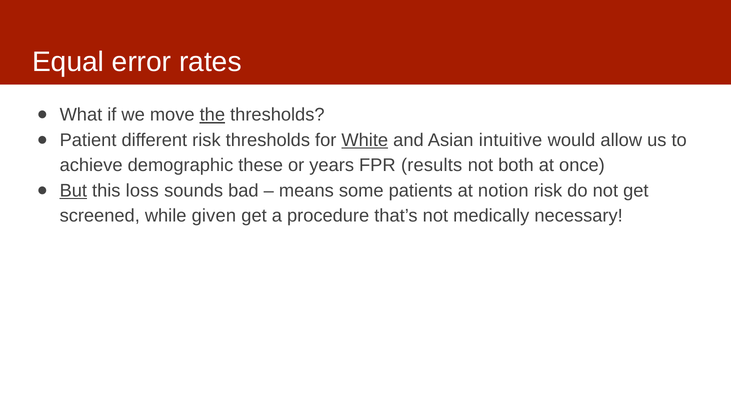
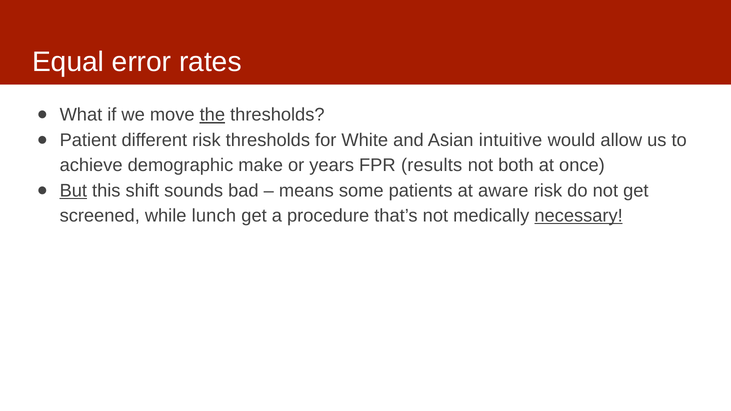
White underline: present -> none (365, 140)
these: these -> make (261, 165)
loss: loss -> shift (142, 191)
notion: notion -> aware (503, 191)
given: given -> lunch (214, 216)
necessary underline: none -> present (579, 216)
